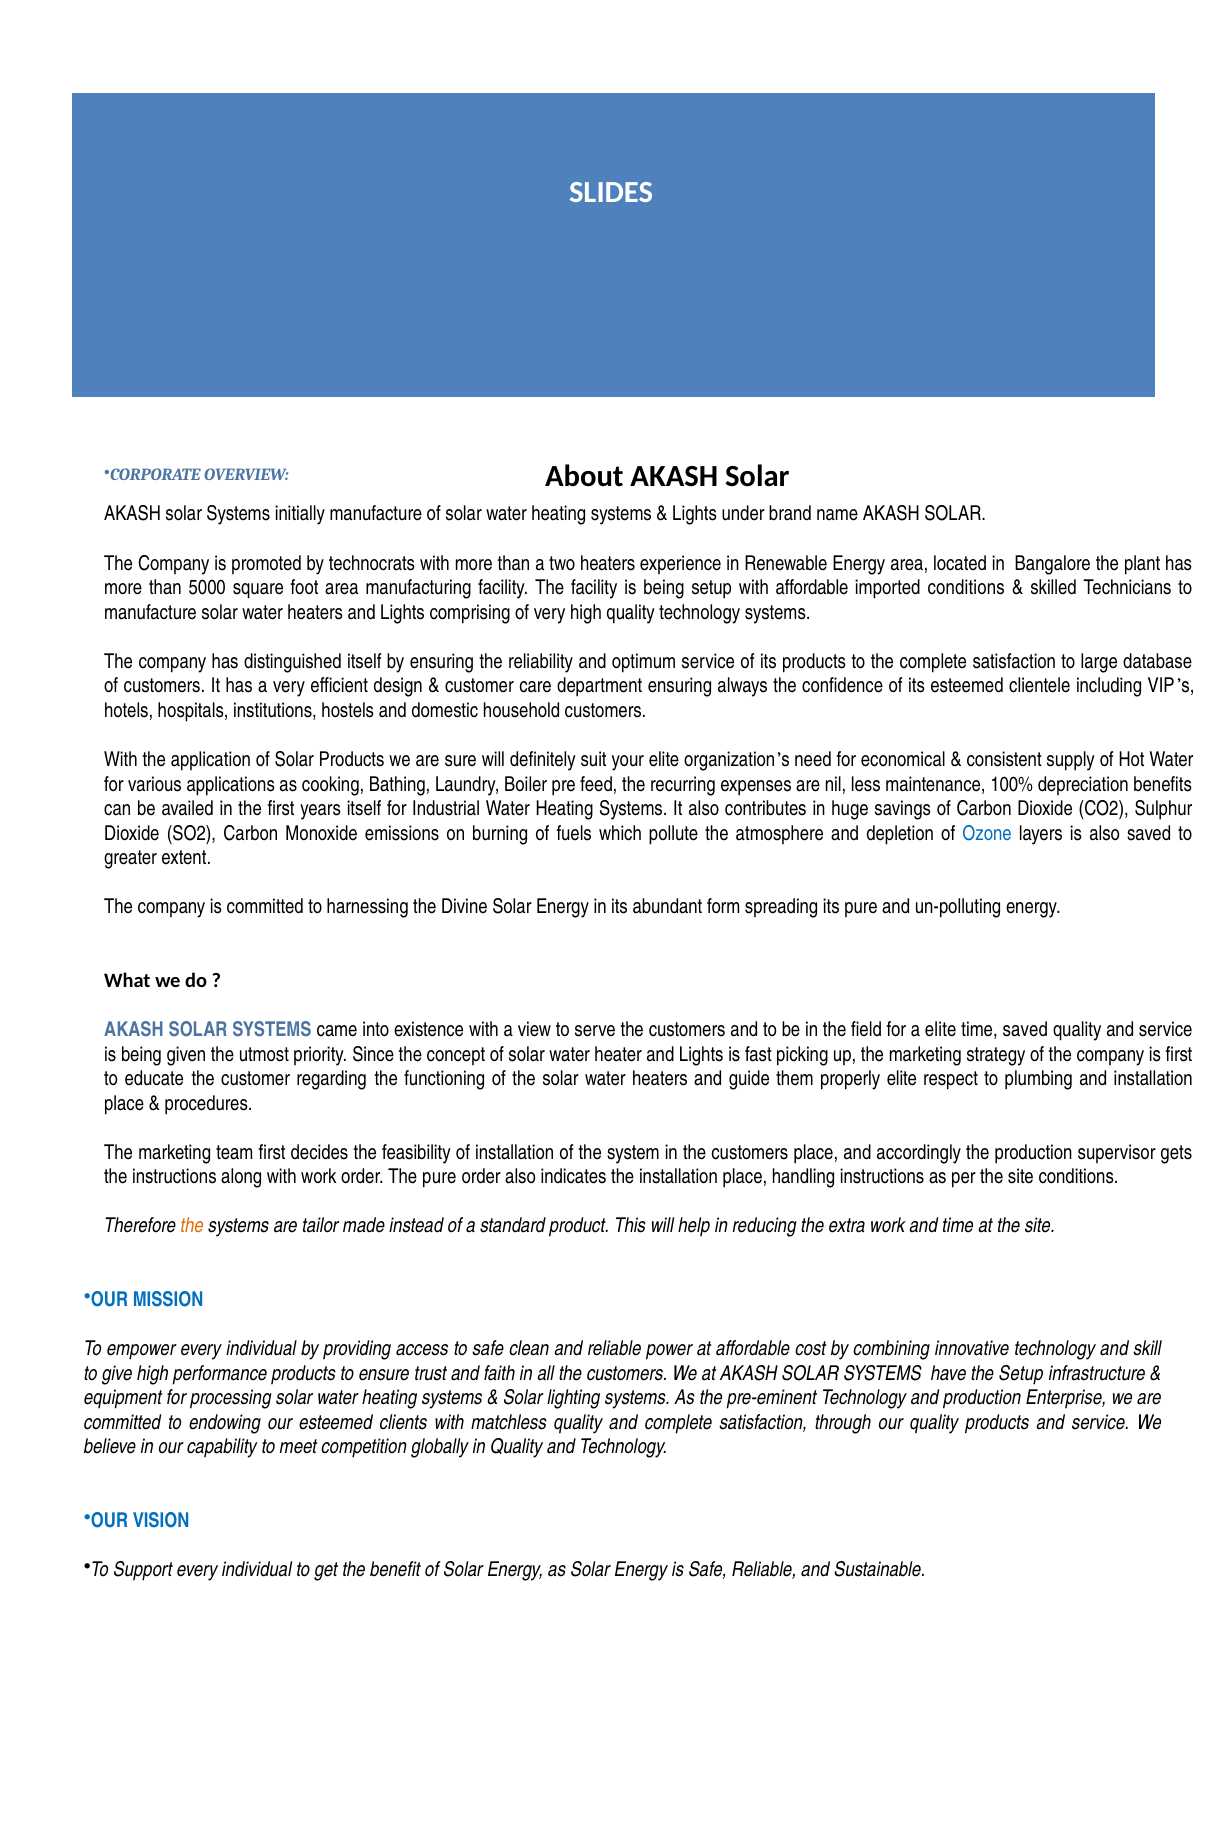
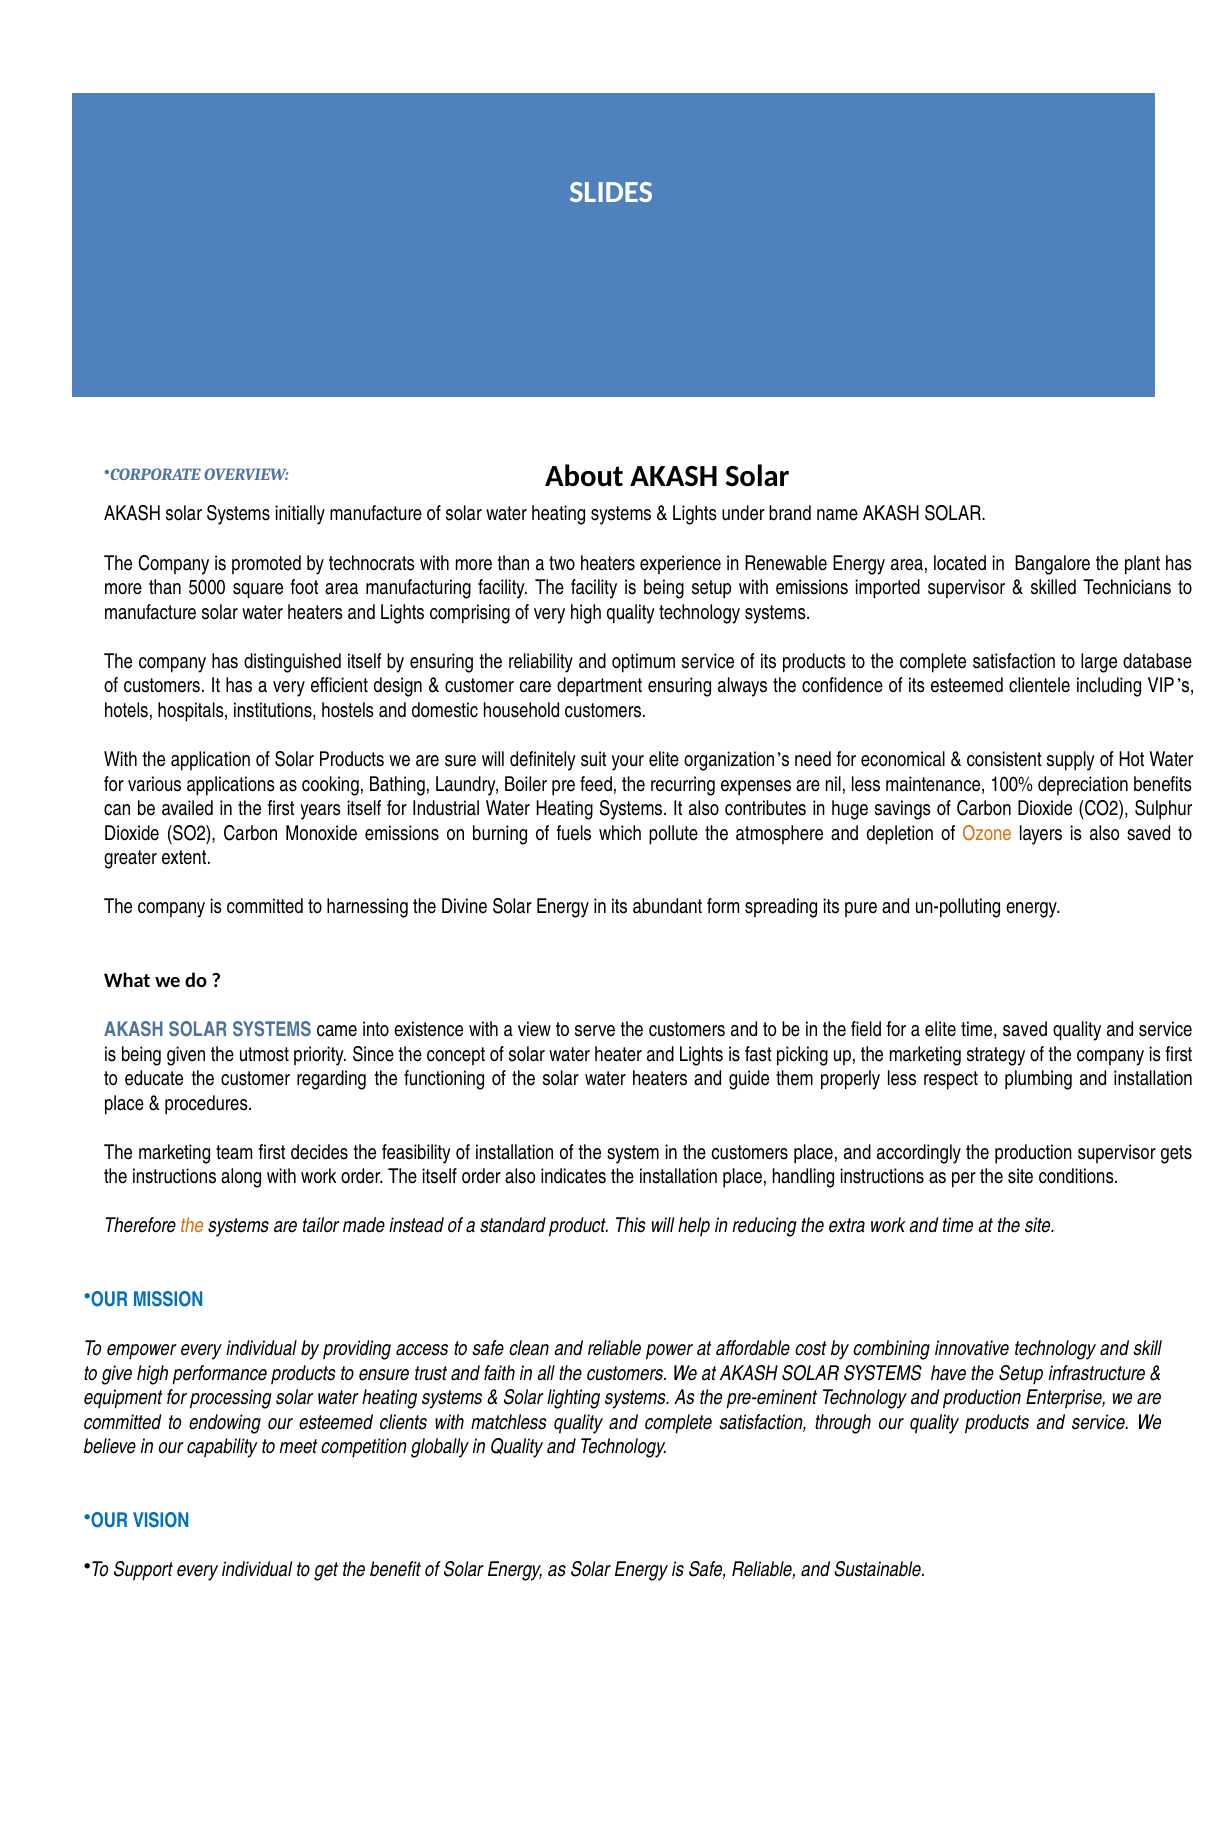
with affordable: affordable -> emissions (812, 588)
imported conditions: conditions -> supervisor (966, 588)
Ozone colour: blue -> orange (987, 833)
properly elite: elite -> less (902, 1079)
The pure: pure -> itself (439, 1177)
